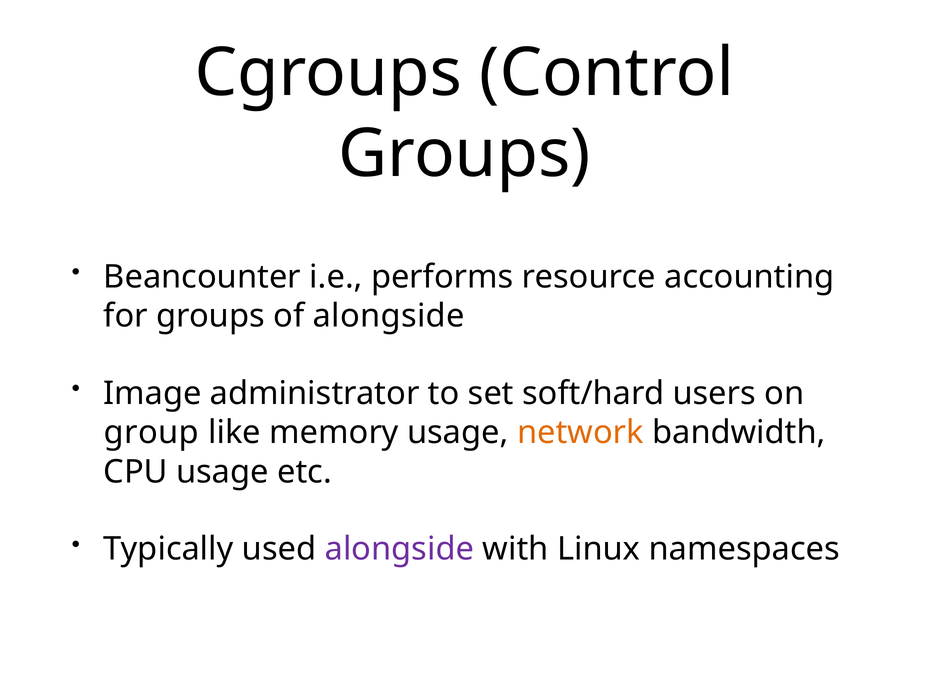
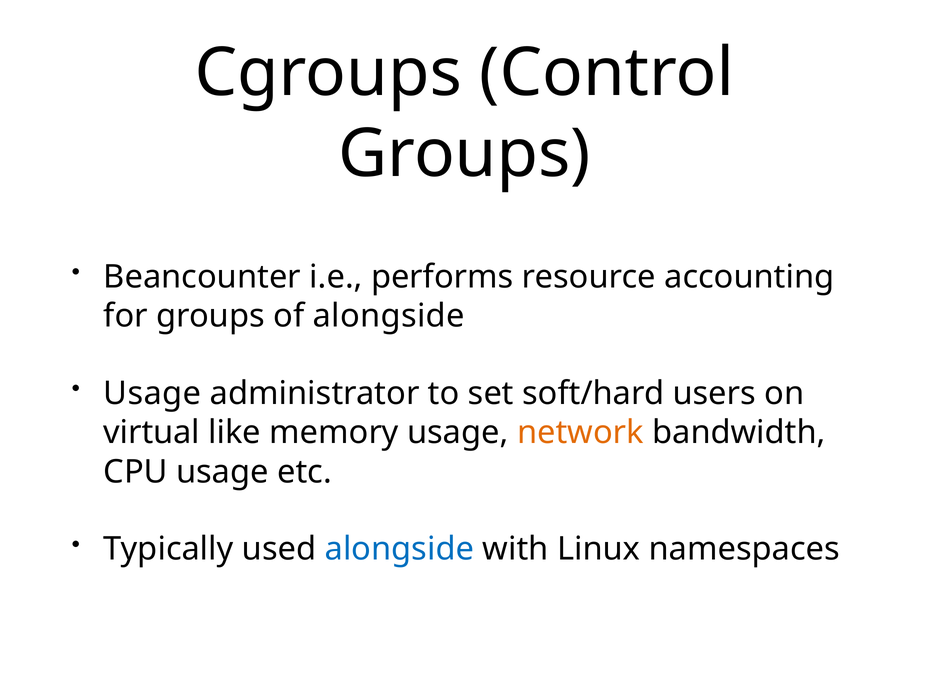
Image: Image -> Usage (152, 393)
group: group -> virtual (152, 432)
alongside colour: purple -> blue (399, 549)
